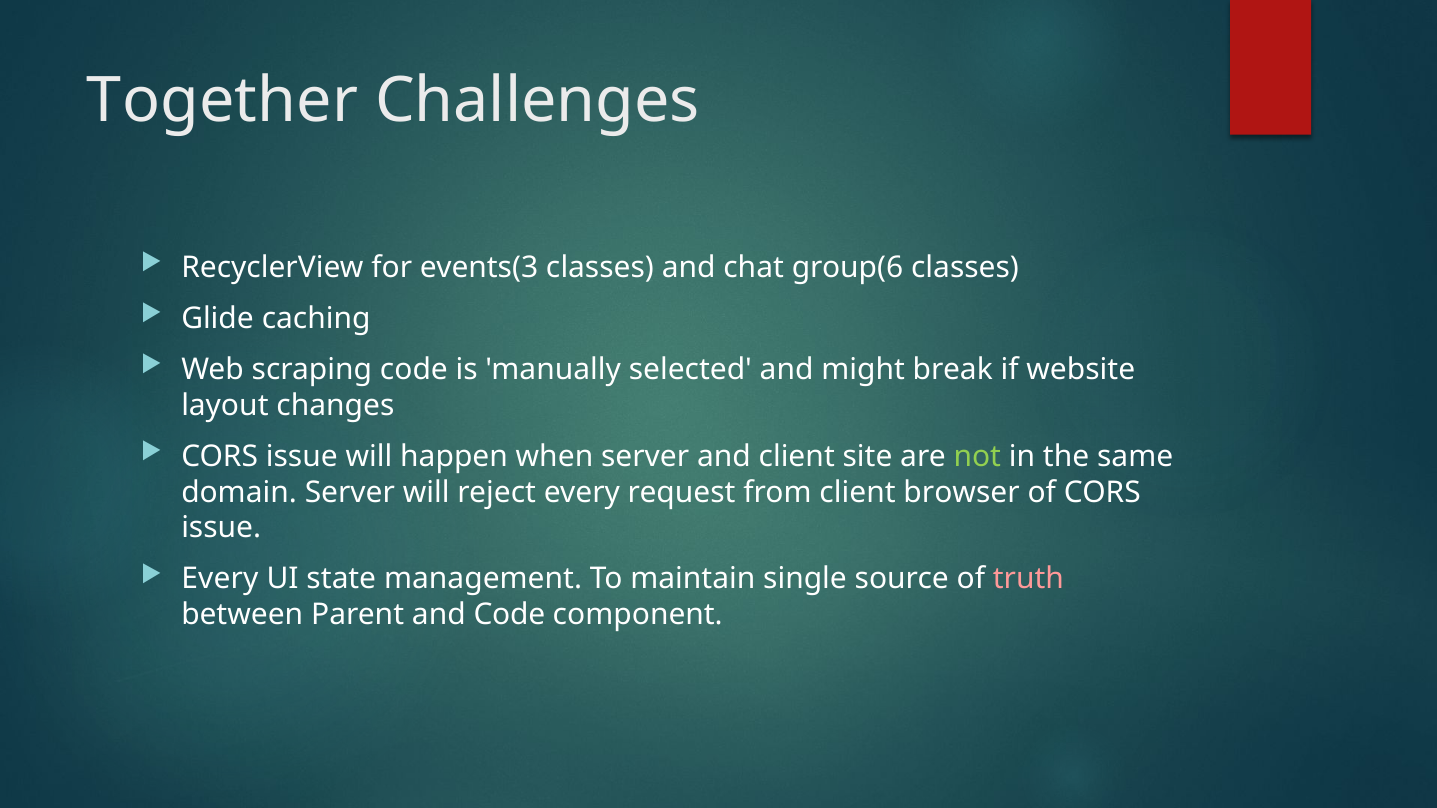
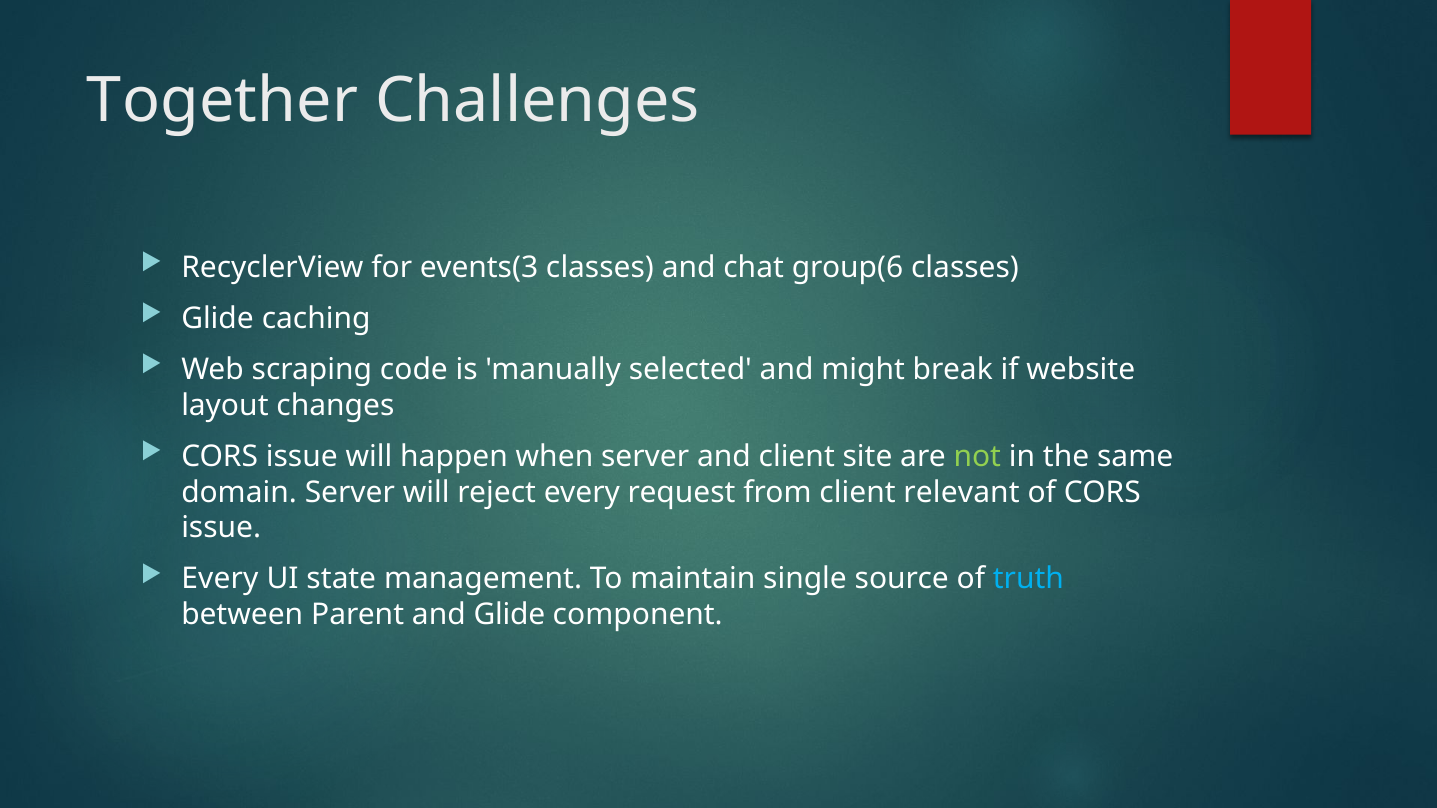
browser: browser -> relevant (962, 492)
truth colour: pink -> light blue (1028, 579)
and Code: Code -> Glide (509, 615)
